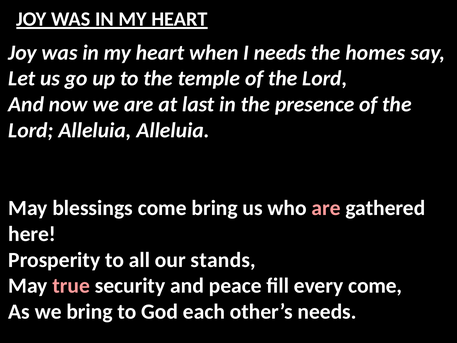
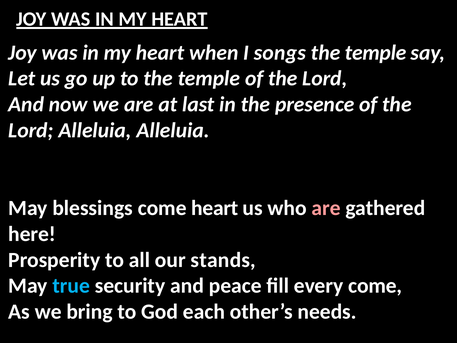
I needs: needs -> songs (280, 53)
homes: homes -> temple (376, 53)
come bring: bring -> heart (215, 208)
true colour: pink -> light blue (71, 286)
